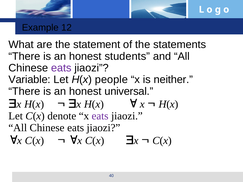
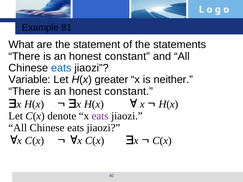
12: 12 -> 81 (66, 28)
students: students -> constant (127, 56)
eats colour: purple -> blue (61, 68)
people: people -> greater (111, 80)
universal: universal -> constant (129, 91)
